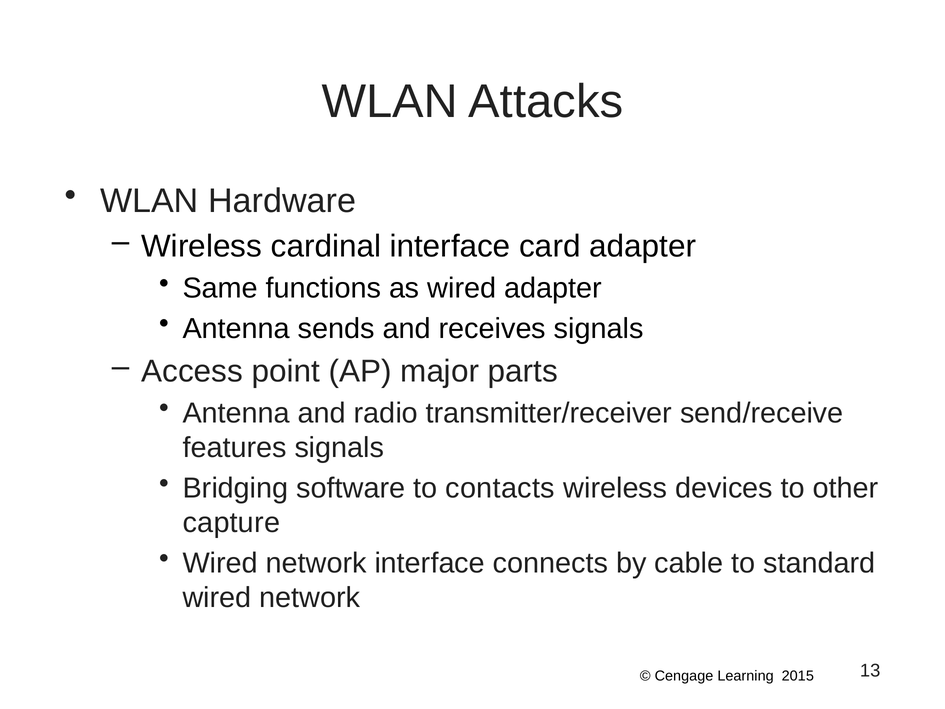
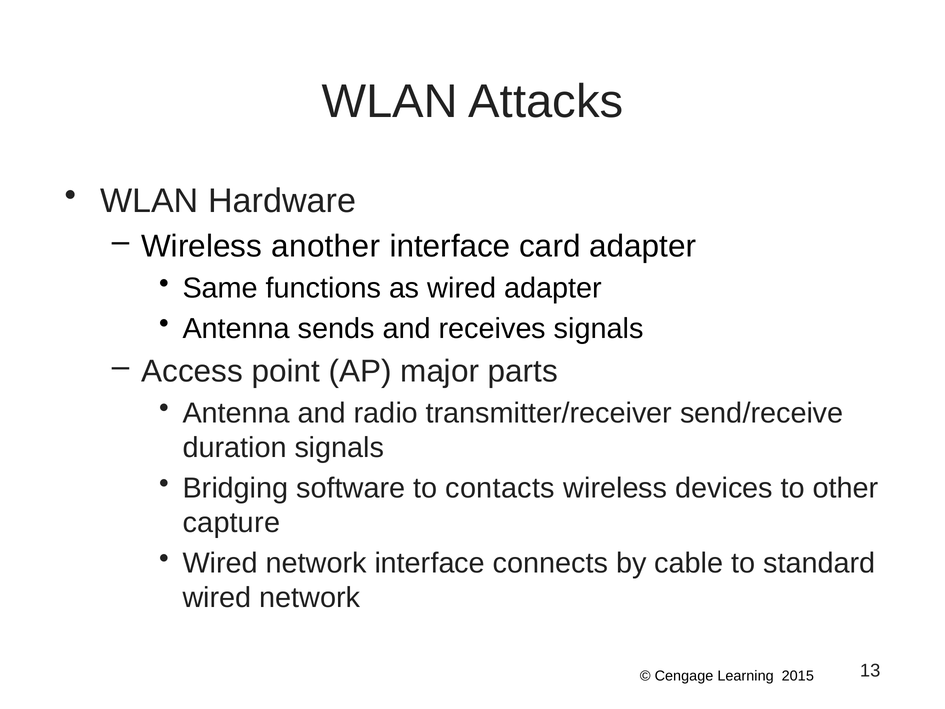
cardinal: cardinal -> another (326, 246)
features: features -> duration (235, 448)
